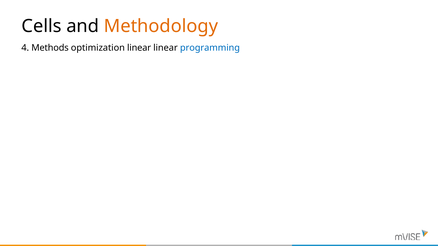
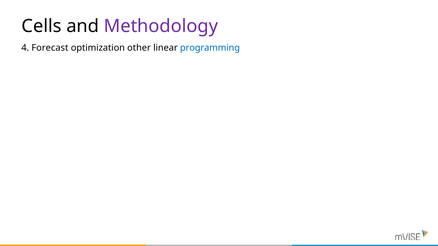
Methodology colour: orange -> purple (161, 26)
Methods: Methods -> Forecast (50, 48)
optimization linear: linear -> other (139, 48)
